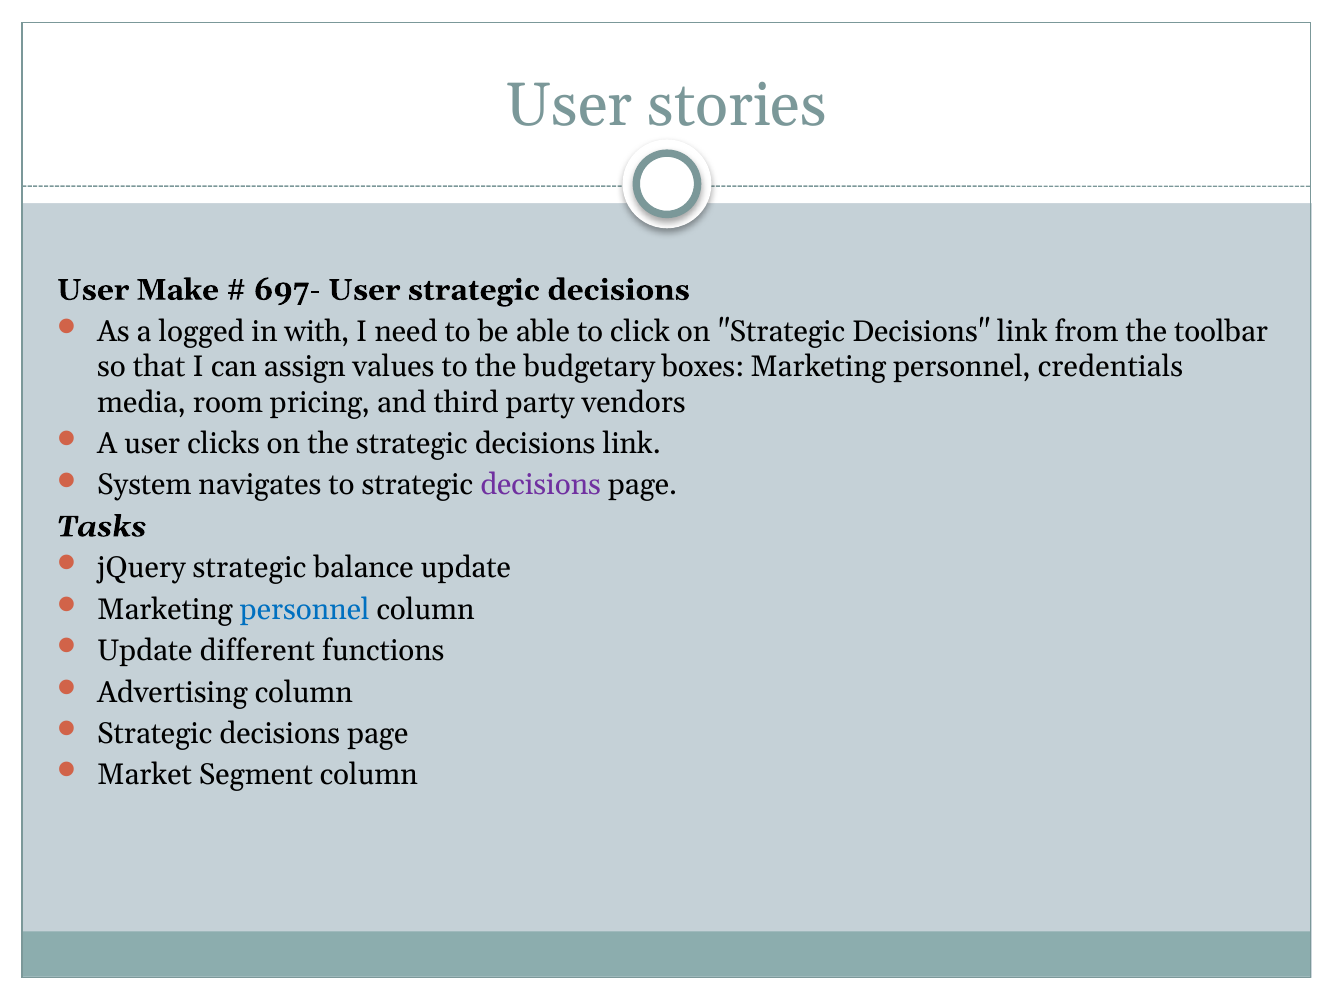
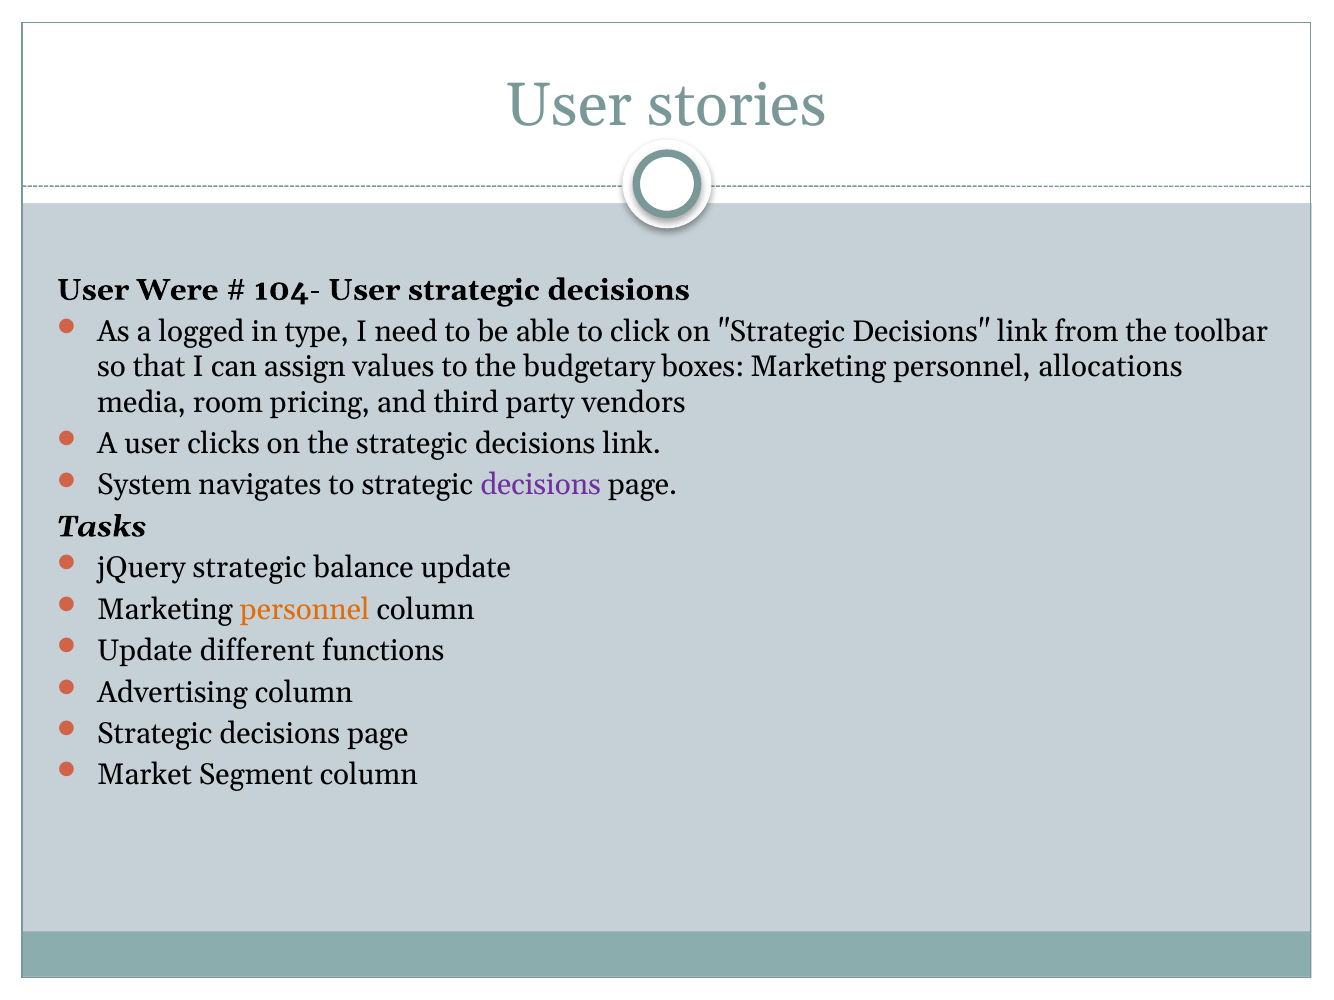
Make: Make -> Were (178, 290)
697-: 697- -> 104- (287, 290)
with: with -> type (317, 332)
credentials: credentials -> allocations (1110, 367)
personnel colour: blue -> orange (305, 610)
